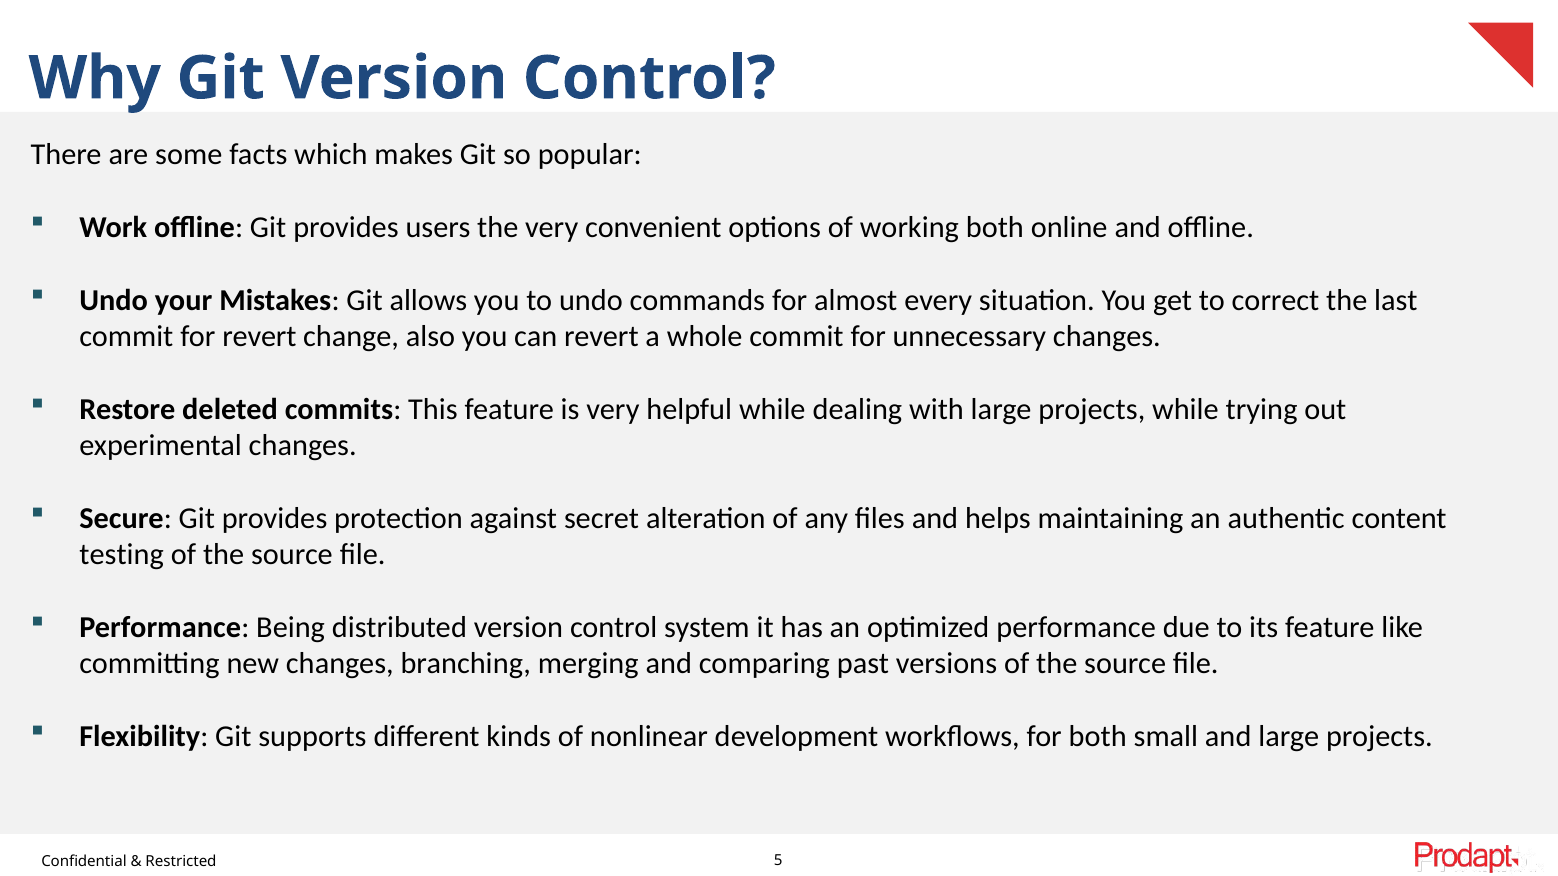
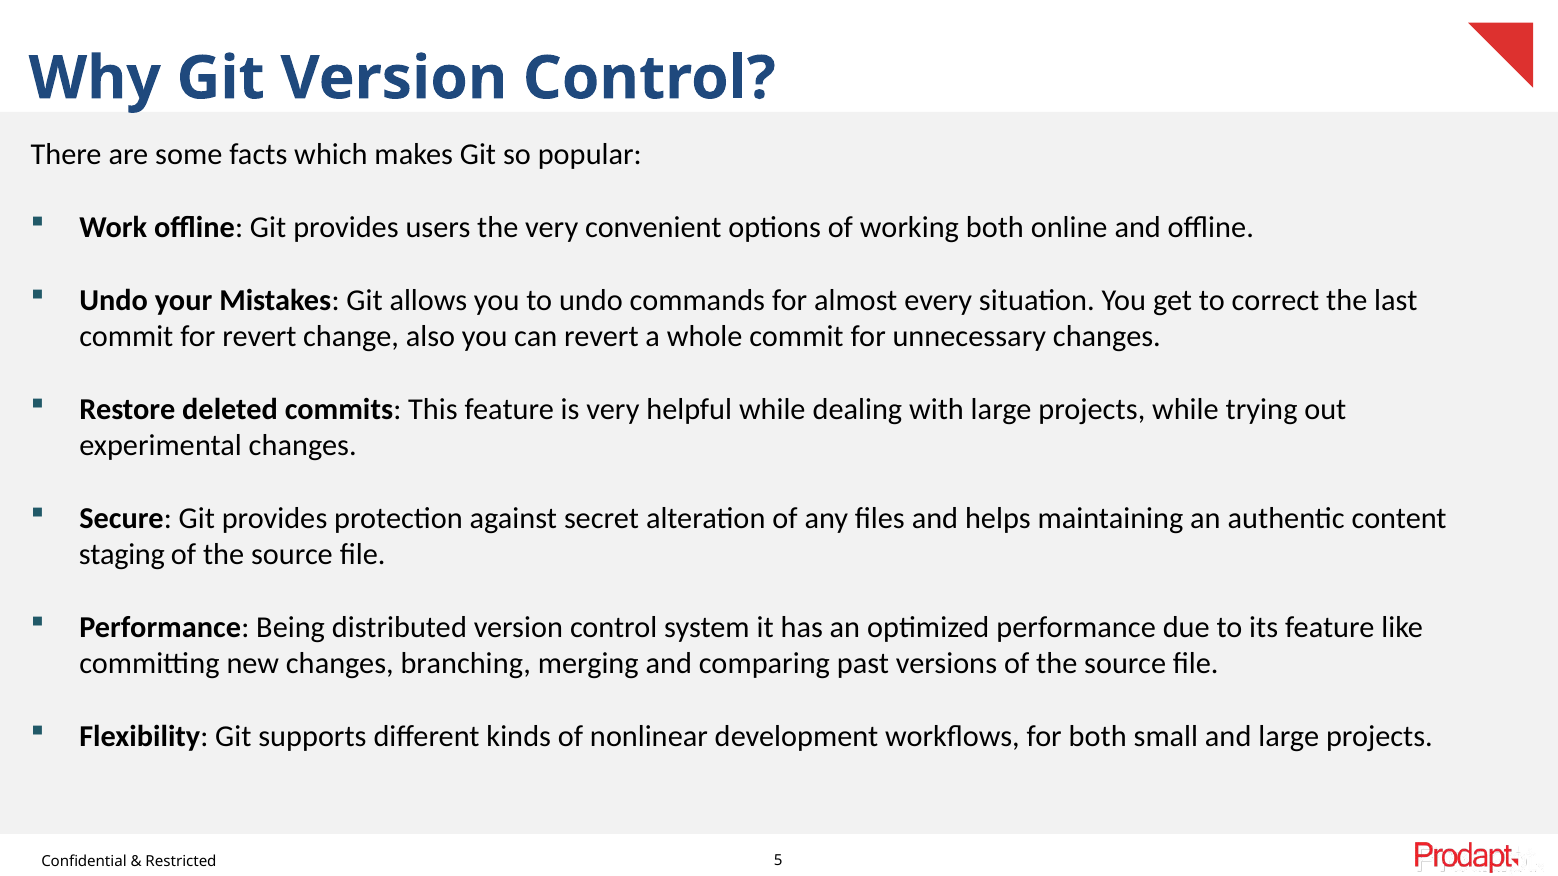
testing: testing -> staging (122, 555)
